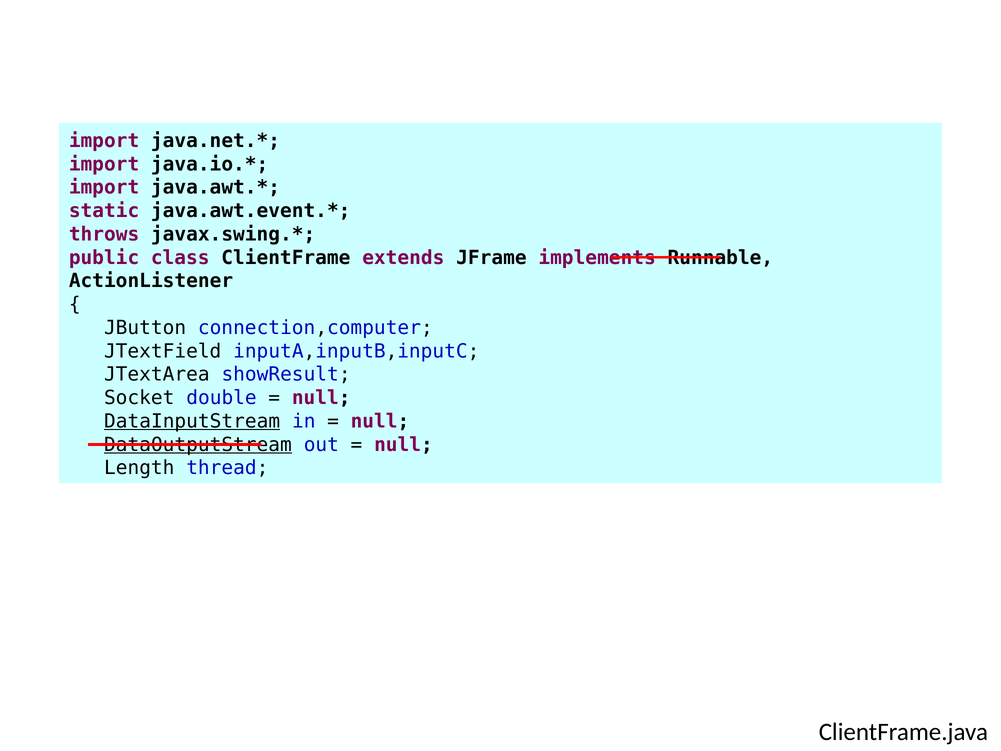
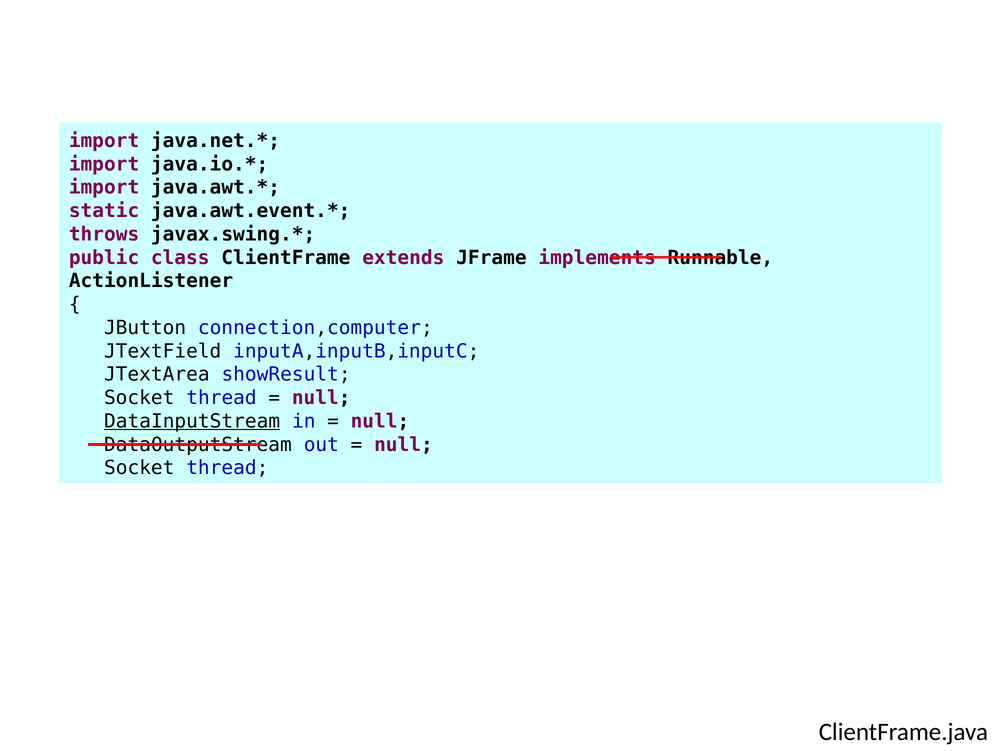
double: double -> thread (222, 398)
DataOutputStream underline: present -> none (198, 444)
Length: Length -> Socket (139, 468)
